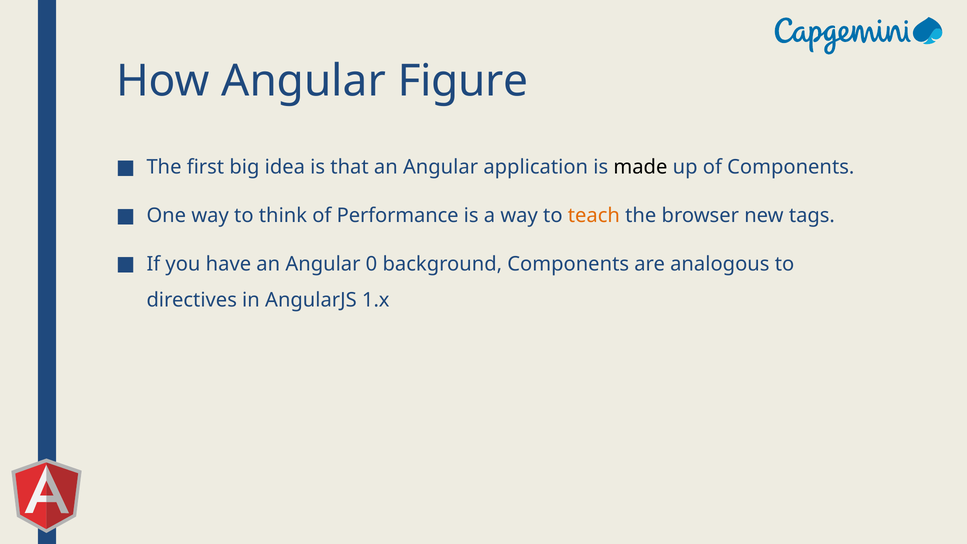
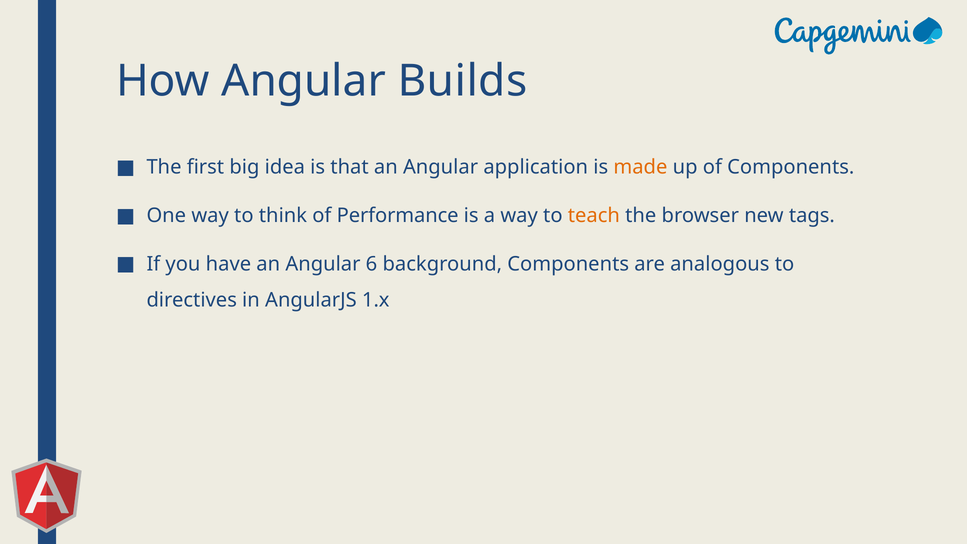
Figure: Figure -> Builds (462, 81)
made colour: black -> orange (640, 167)
0: 0 -> 6 (371, 264)
